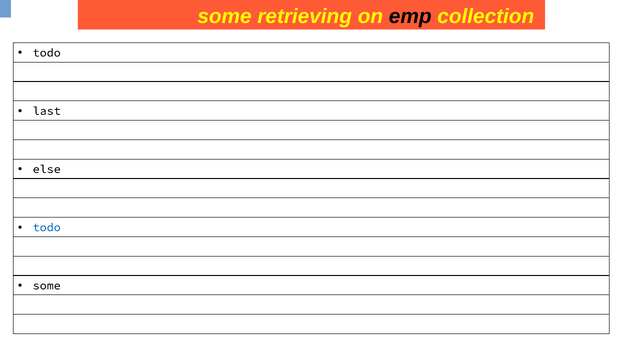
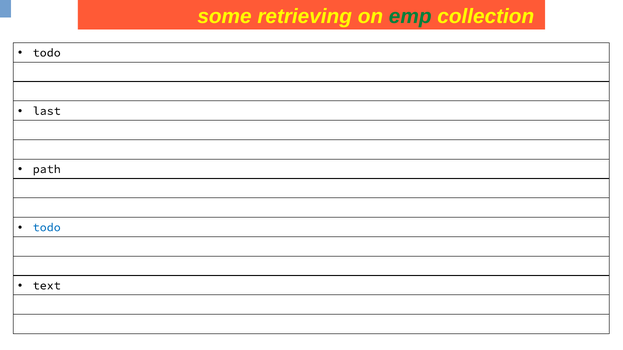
emp colour: black -> green (410, 16)
else: else -> path (47, 169)
some: some -> text (47, 286)
